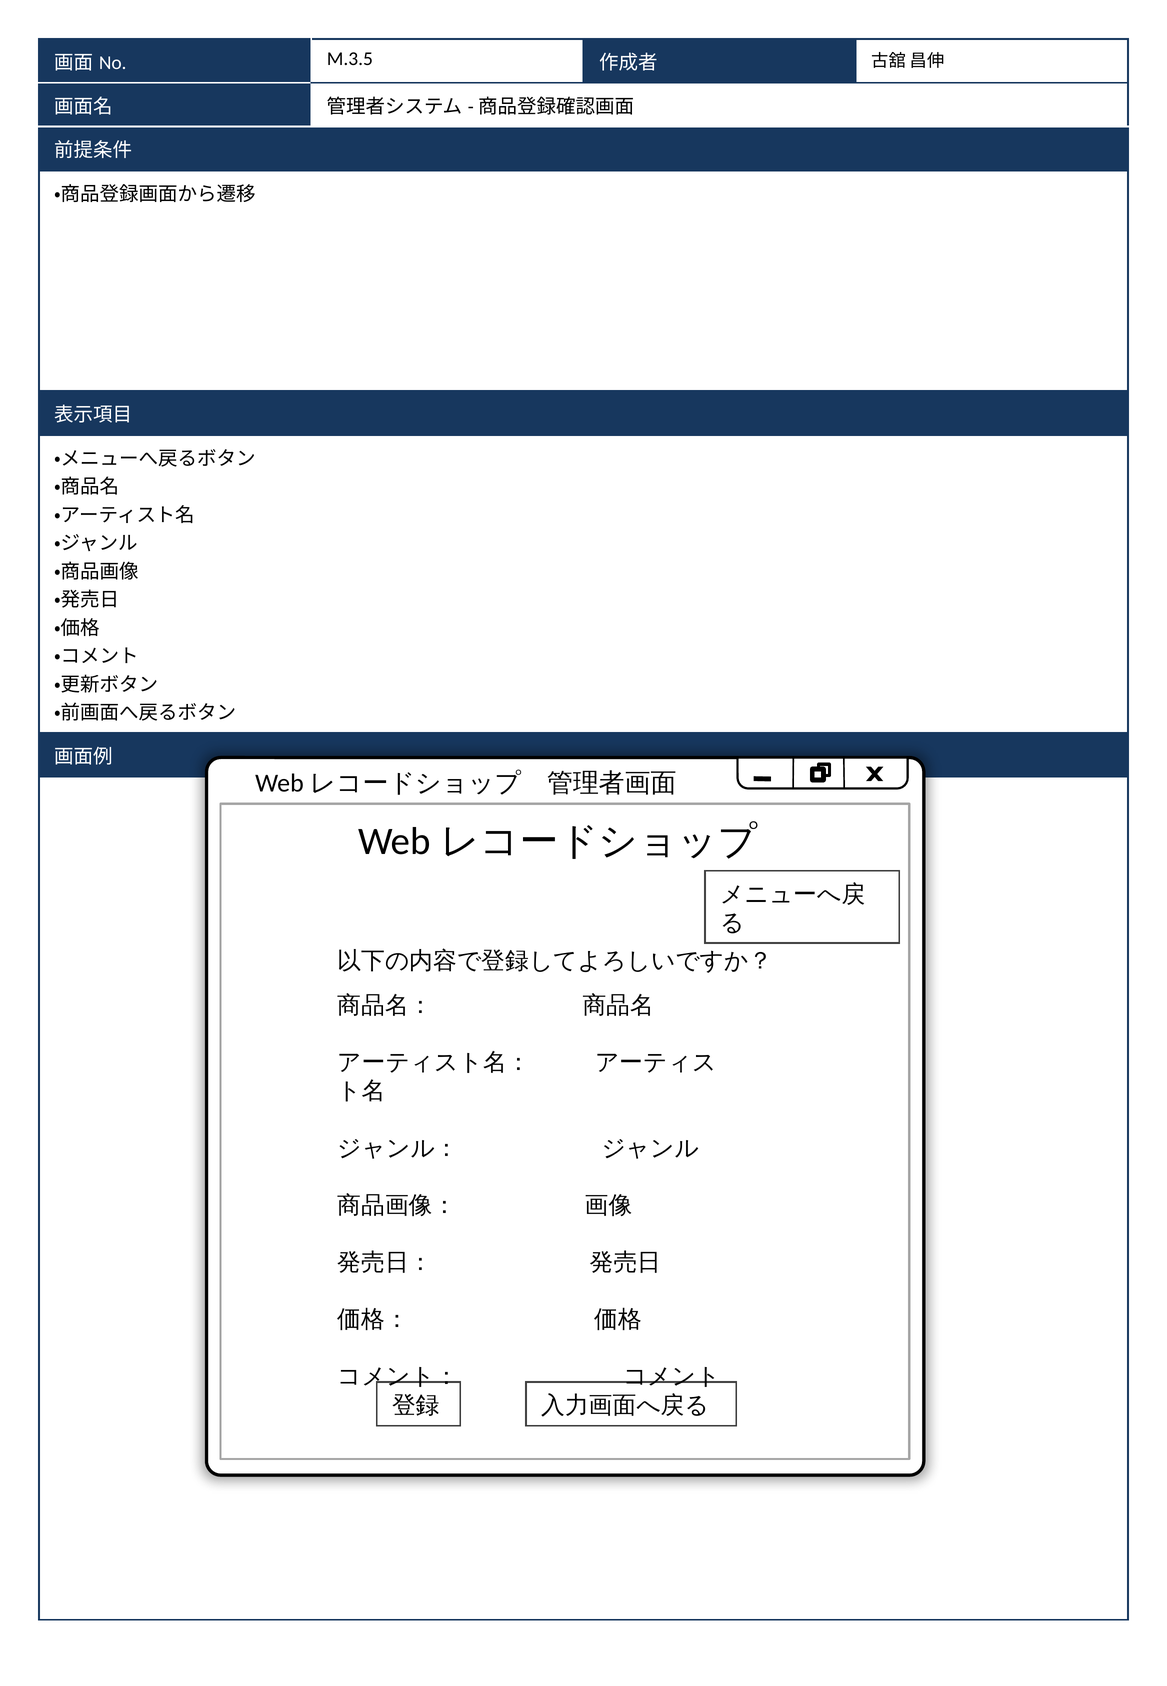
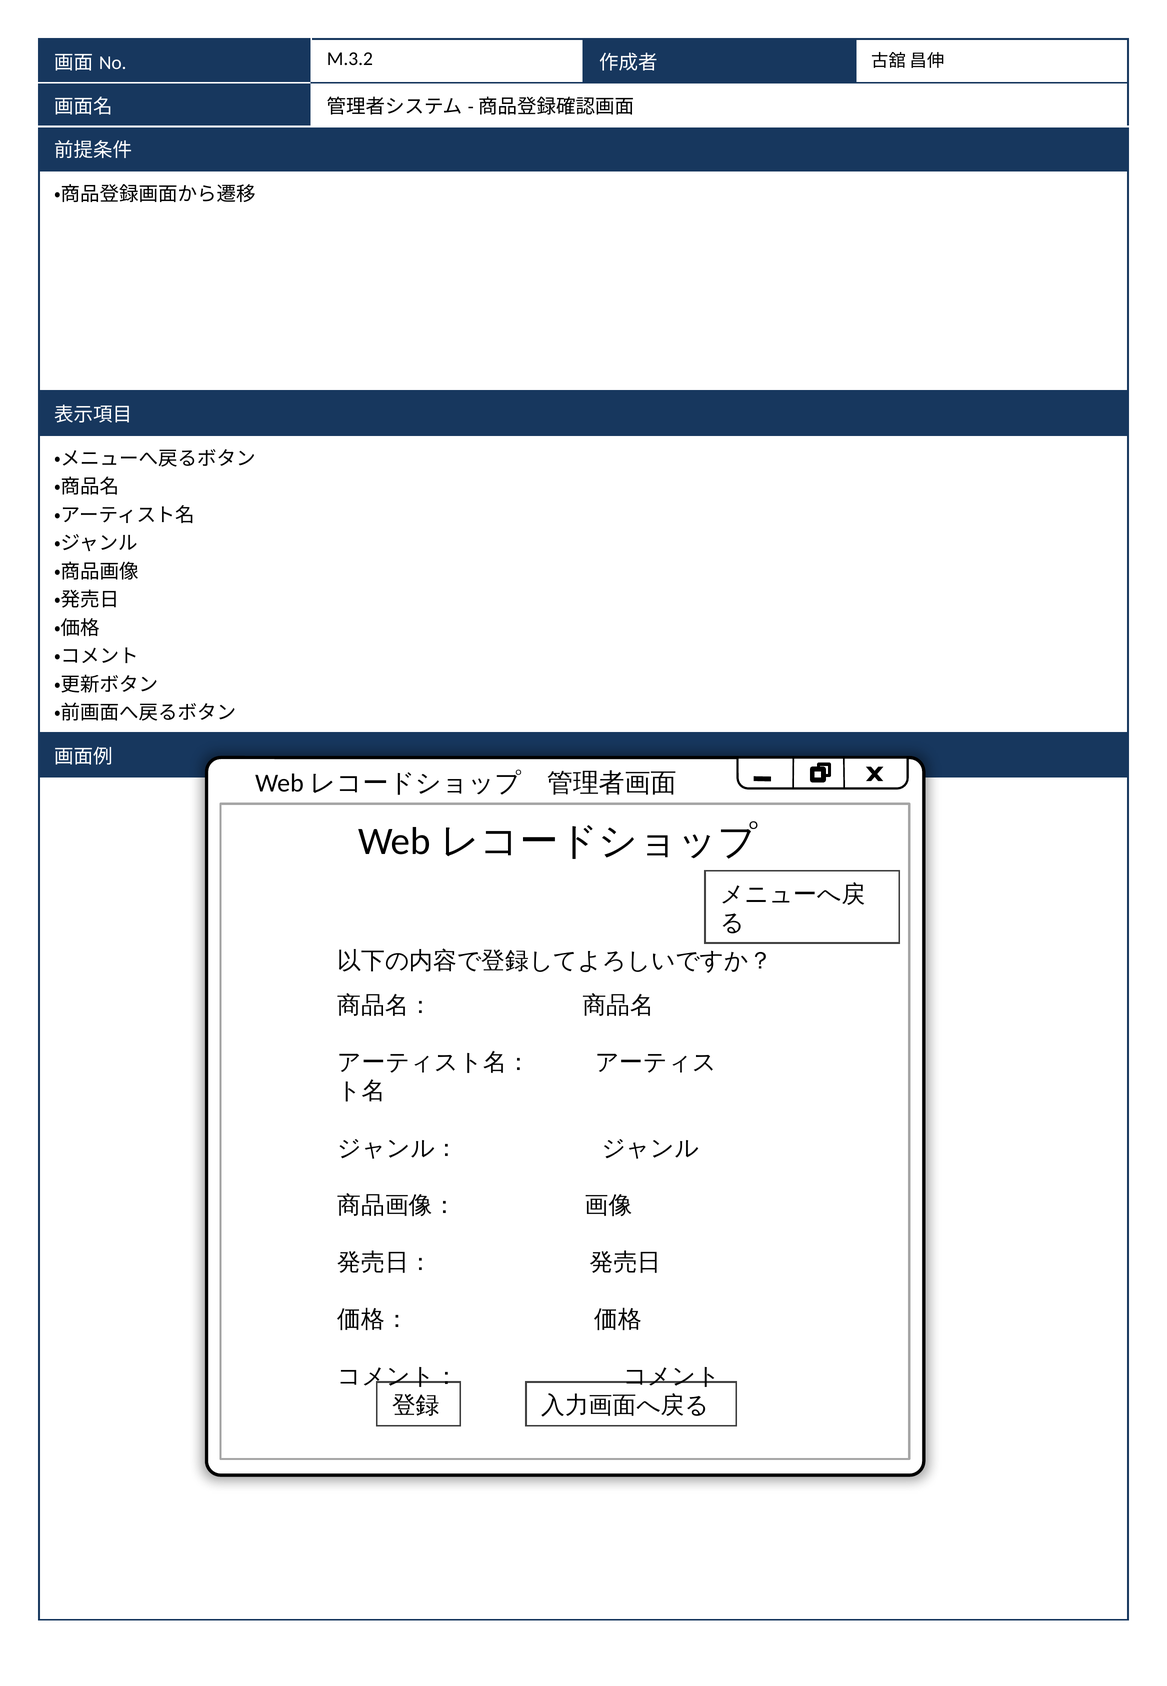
M.3.5: M.3.5 -> M.3.2 (350, 59)
